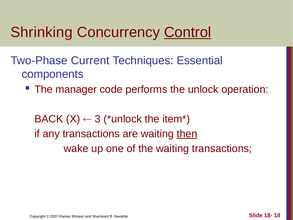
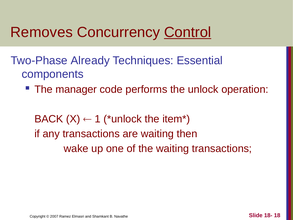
Shrinking: Shrinking -> Removes (42, 32)
Current: Current -> Already (90, 60)
3: 3 -> 1 (98, 119)
then underline: present -> none (187, 134)
